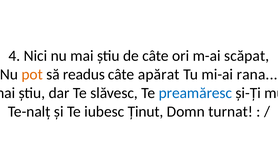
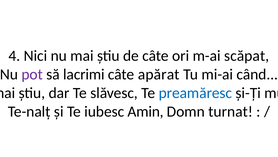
pot colour: orange -> purple (32, 74)
readus: readus -> lacrimi (84, 74)
rana: rana -> când (257, 74)
Ținut: Ținut -> Amin (146, 111)
